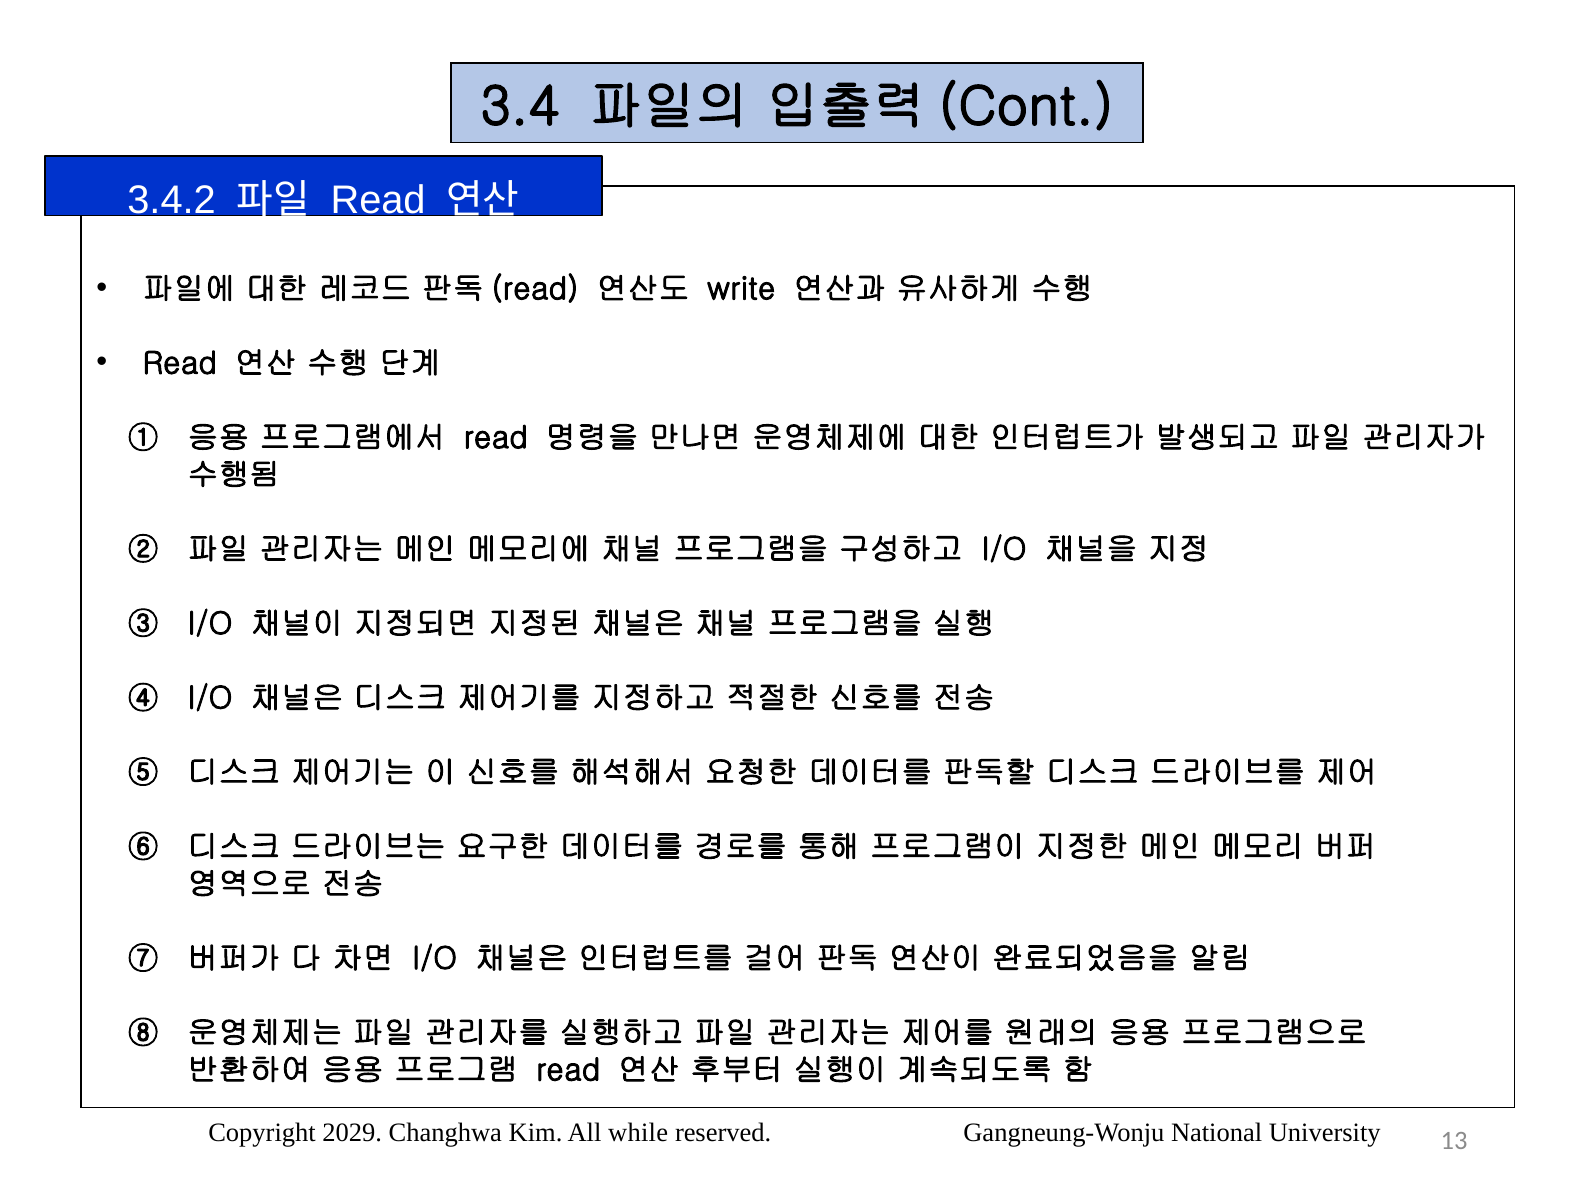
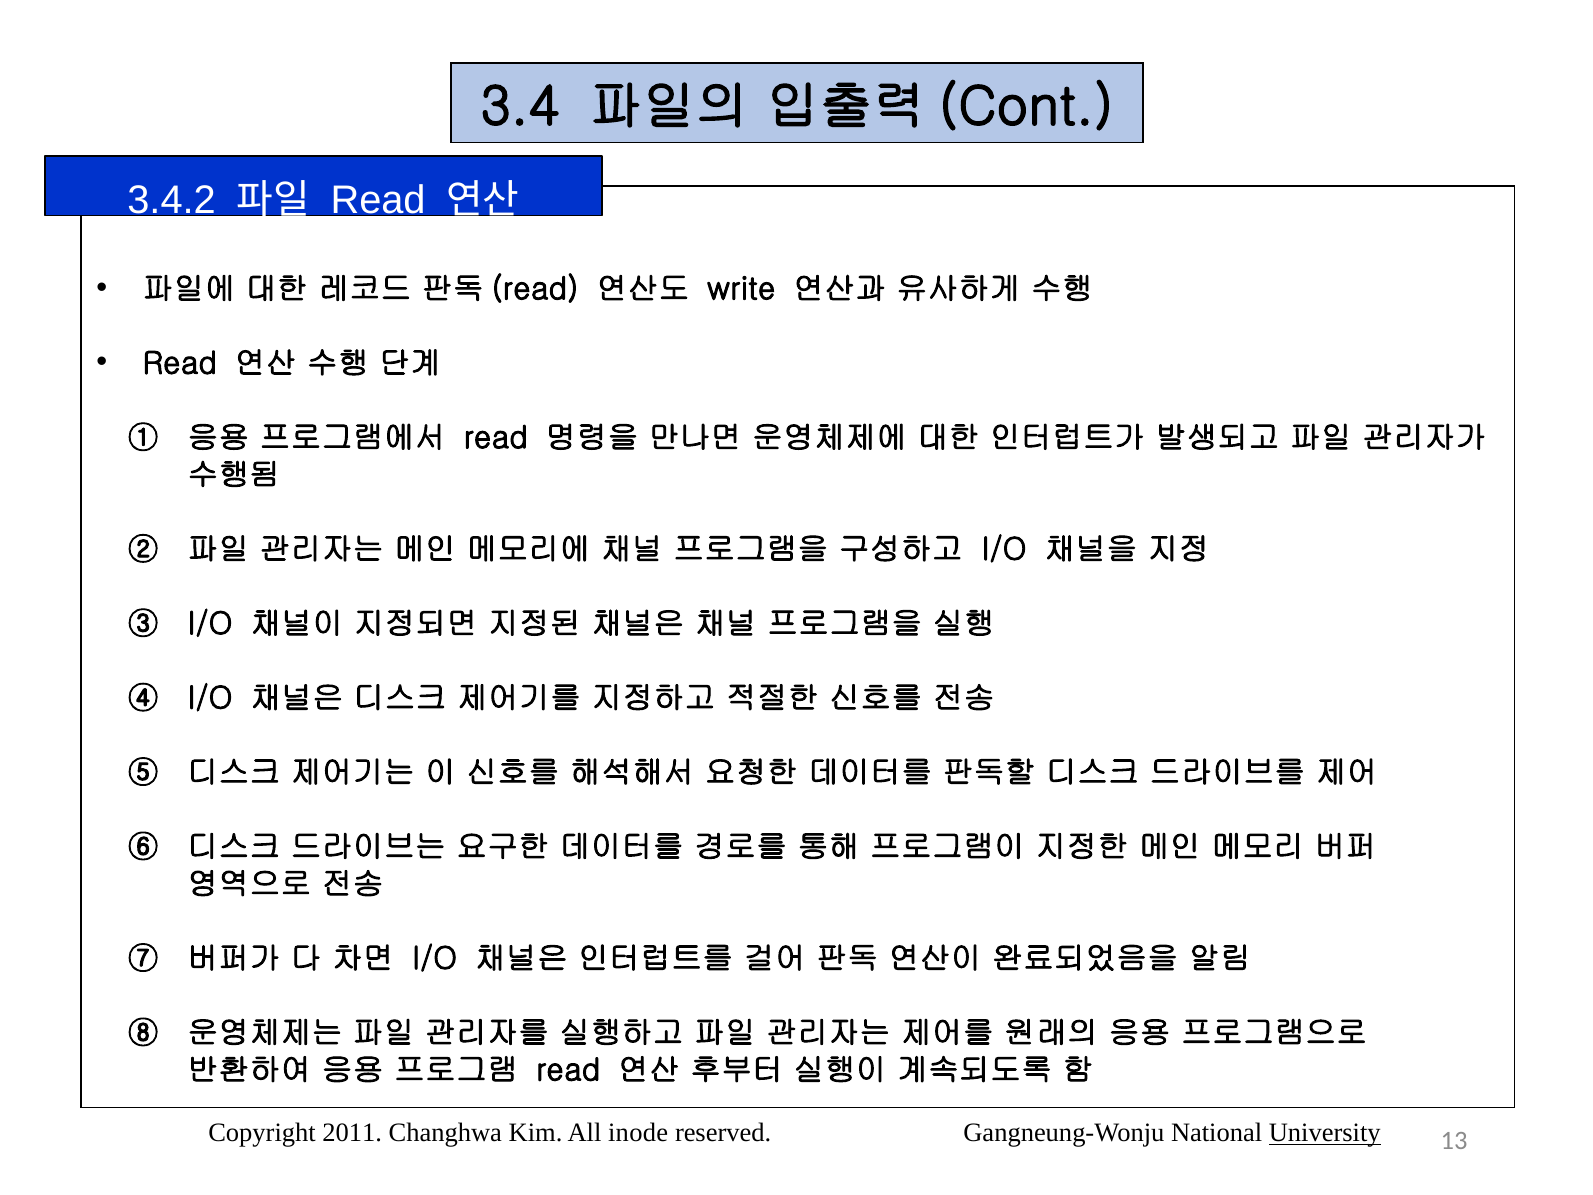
2029: 2029 -> 2011 (352, 1133)
while: while -> inode (638, 1133)
University underline: none -> present (1325, 1133)
